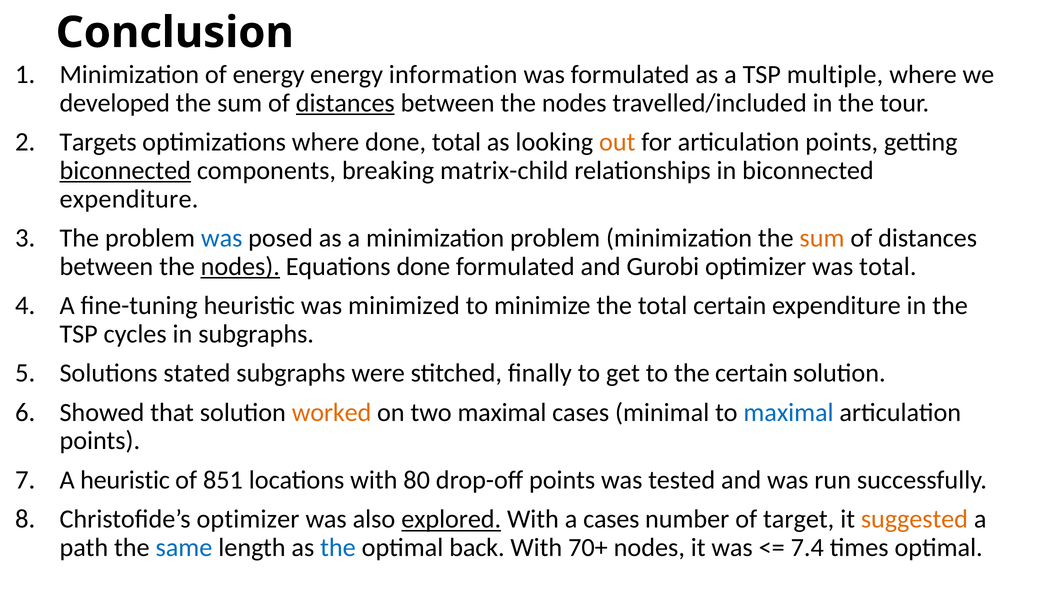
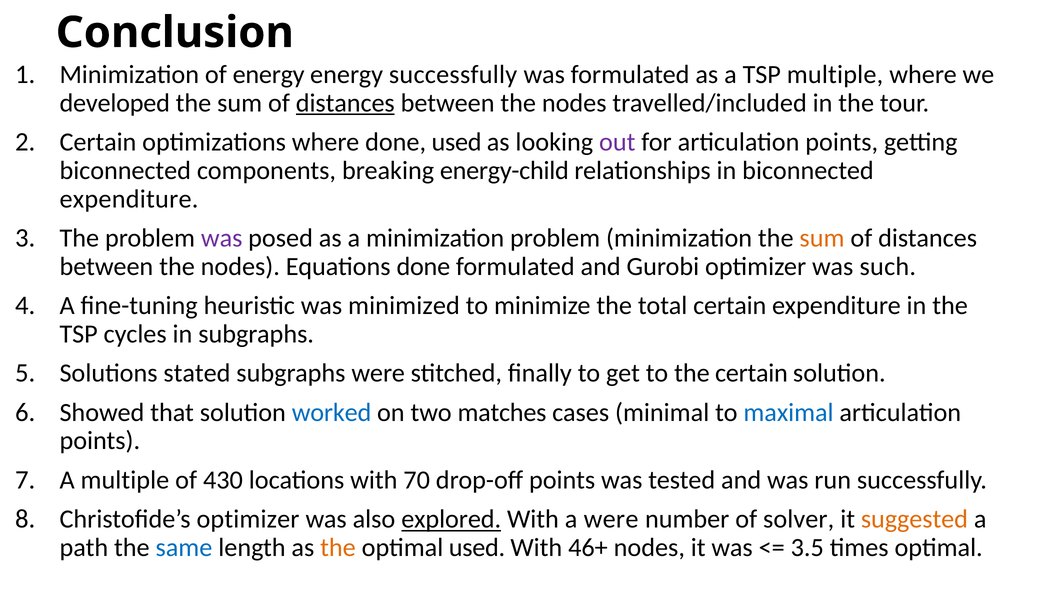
energy information: information -> successfully (453, 75)
Targets: Targets -> Certain (98, 142)
done total: total -> used (457, 142)
out colour: orange -> purple (617, 142)
biconnected underline: present -> none (125, 171)
matrix-child: matrix-child -> energy-child (504, 171)
was colour: blue -> purple (222, 238)
nodes underline: present -> none (240, 266)
was total: total -> such (888, 266)
worked colour: orange -> blue (332, 413)
two maximal: maximal -> matches (502, 413)
A heuristic: heuristic -> multiple (125, 480)
851: 851 -> 430 (223, 480)
80: 80 -> 70 (417, 480)
a cases: cases -> were (611, 519)
target: target -> solver (799, 519)
the colour: blue -> orange (338, 548)
optimal back: back -> used (477, 548)
70+: 70+ -> 46+ (588, 548)
7.4: 7.4 -> 3.5 (807, 548)
